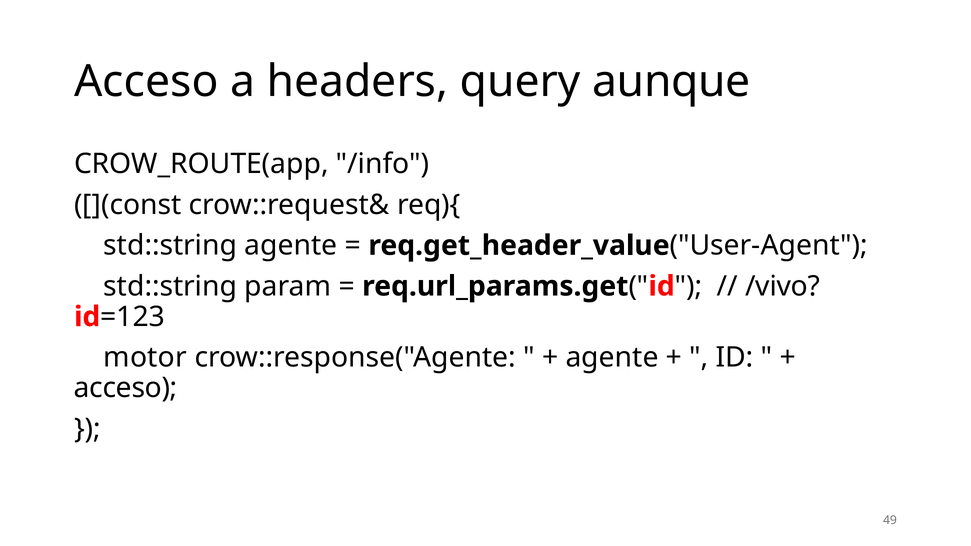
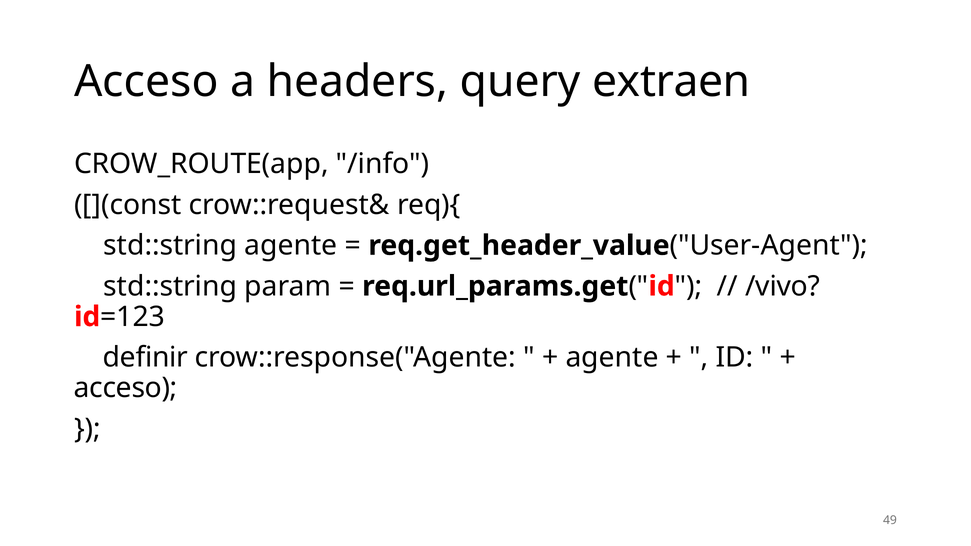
aunque: aunque -> extraen (671, 82)
motor: motor -> definir (145, 358)
